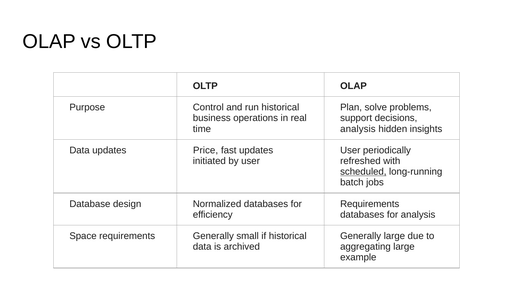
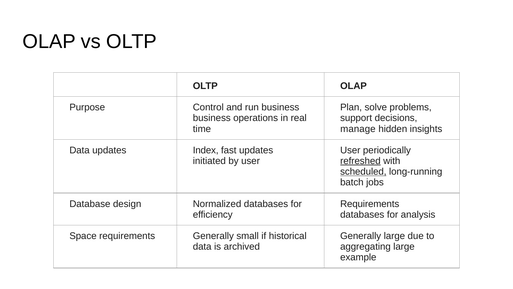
run historical: historical -> business (280, 107)
analysis: analysis -> manage (358, 129)
Price: Price -> Index (206, 150)
refreshed underline: none -> present (360, 161)
